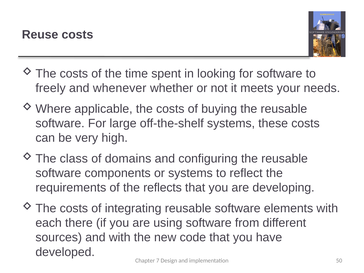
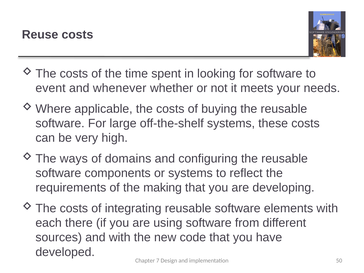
freely: freely -> event (51, 88)
class: class -> ways (74, 159)
reflects: reflects -> making (163, 188)
